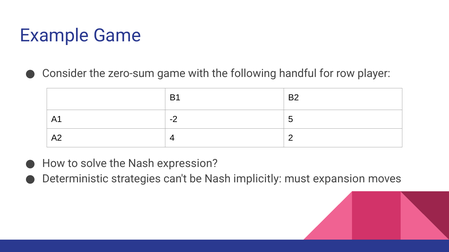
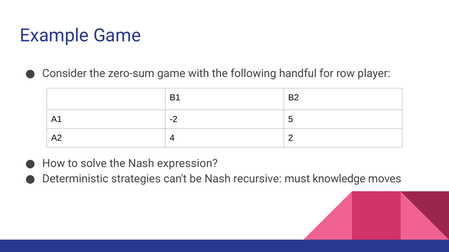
implicitly: implicitly -> recursive (258, 179)
expansion: expansion -> knowledge (339, 179)
